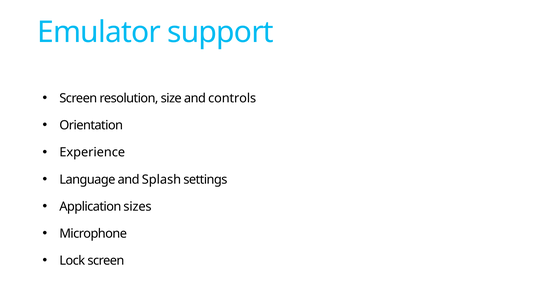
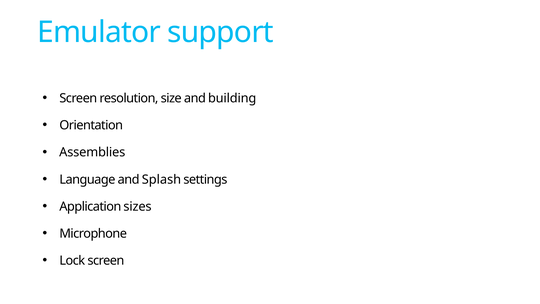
controls: controls -> building (232, 98)
Experience: Experience -> Assemblies (92, 152)
